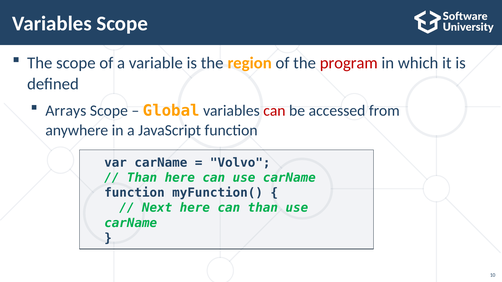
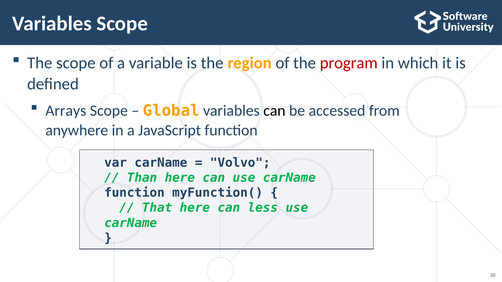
can colour: red -> black (274, 111)
Next: Next -> That (157, 208)
can than: than -> less (263, 208)
